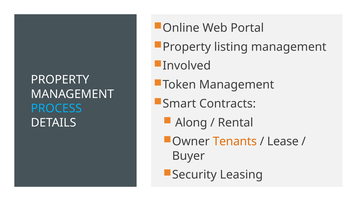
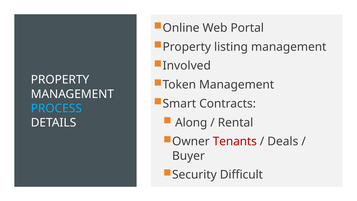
Tenants colour: orange -> red (235, 141)
Lease: Lease -> Deals (283, 141)
Leasing: Leasing -> Difficult (241, 175)
